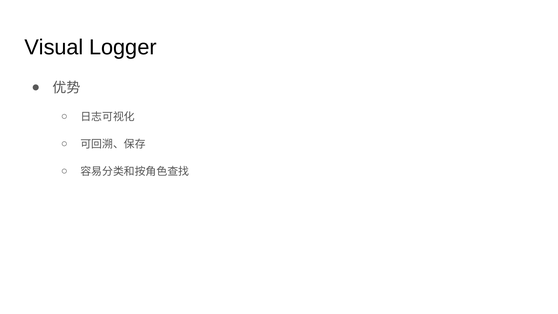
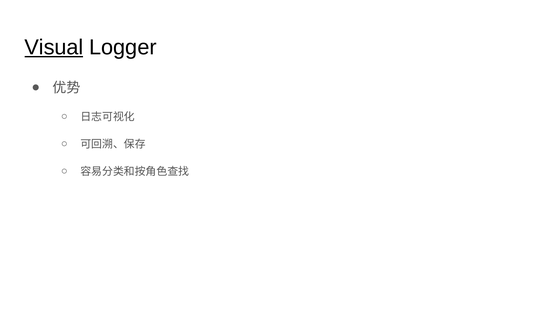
Visual underline: none -> present (54, 47)
